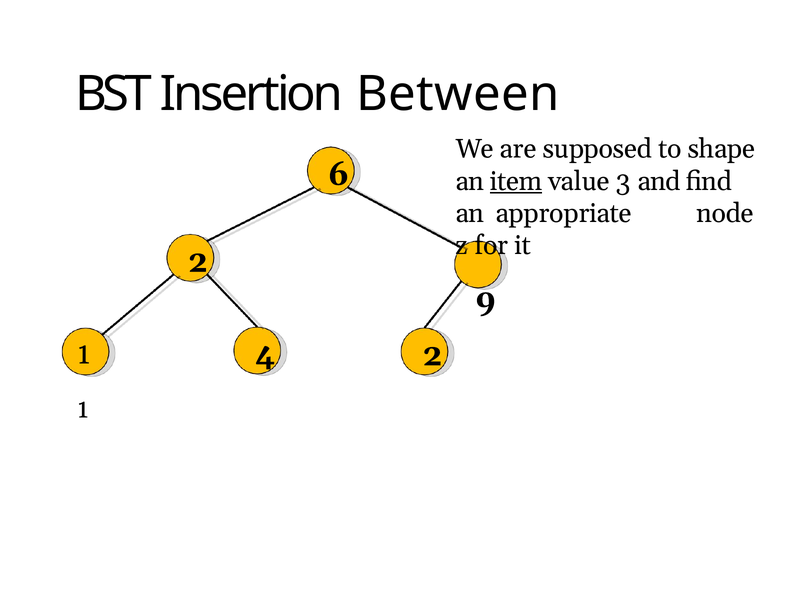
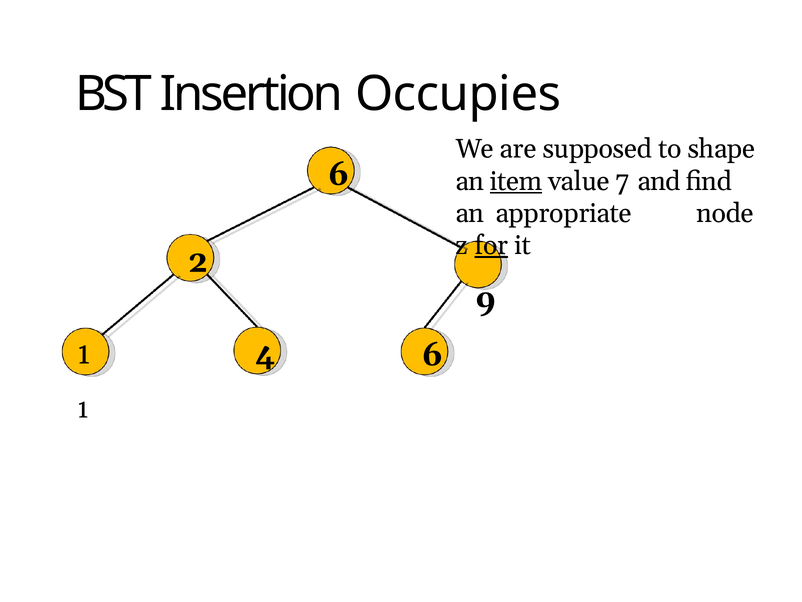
Between: Between -> Occupies (458, 94)
3: 3 -> 7 (623, 181)
for underline: none -> present (491, 245)
4 2: 2 -> 6 (432, 355)
